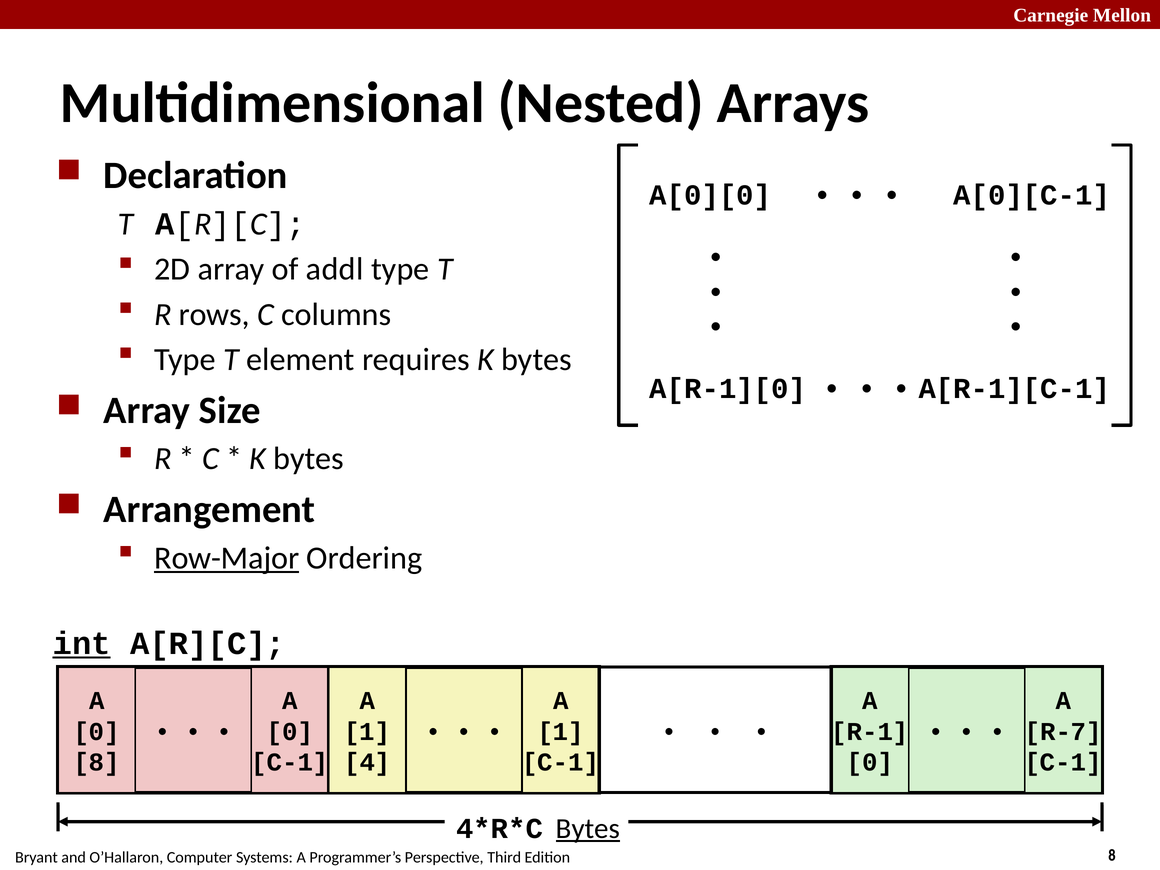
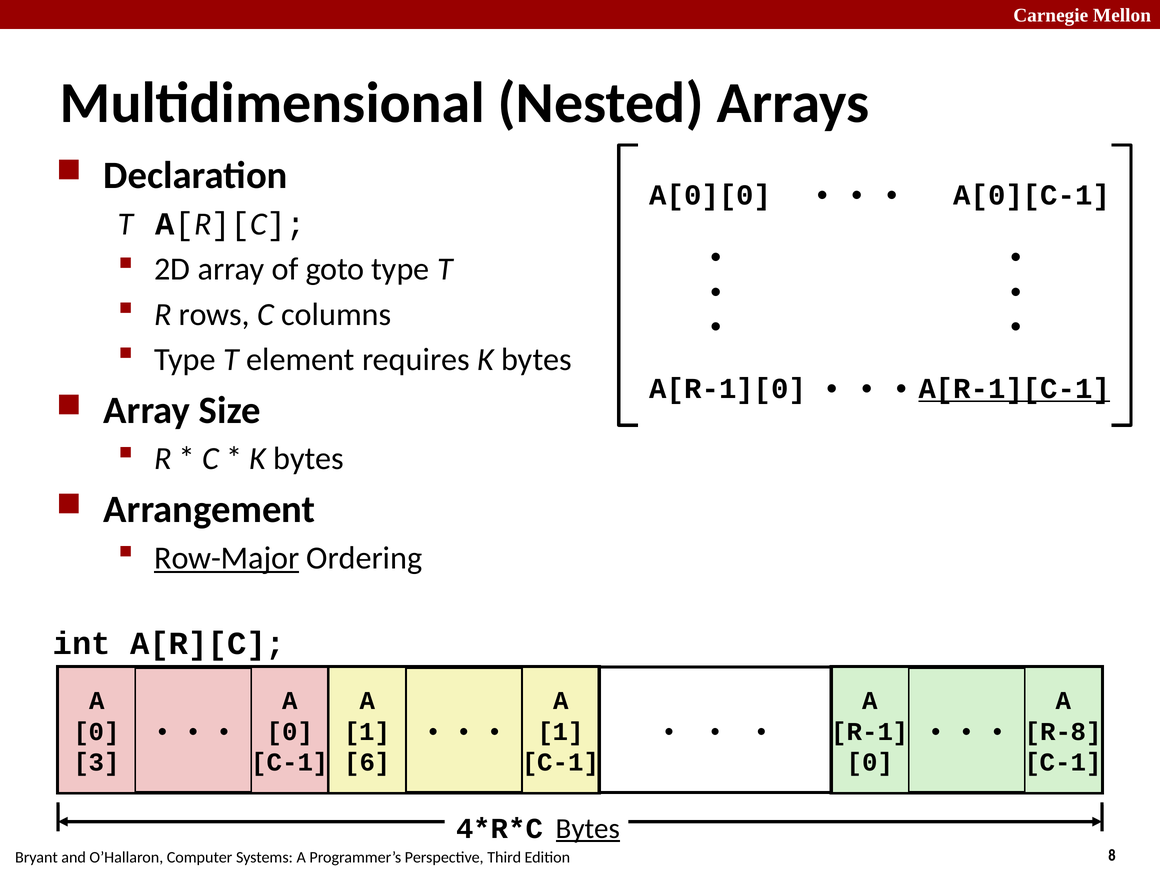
addl: addl -> goto (335, 269)
A[R-1][C-1 underline: none -> present (1014, 389)
int underline: present -> none (82, 644)
R-7: R-7 -> R-8 (1063, 732)
8: 8 -> 3 (97, 762)
4: 4 -> 6 (367, 762)
